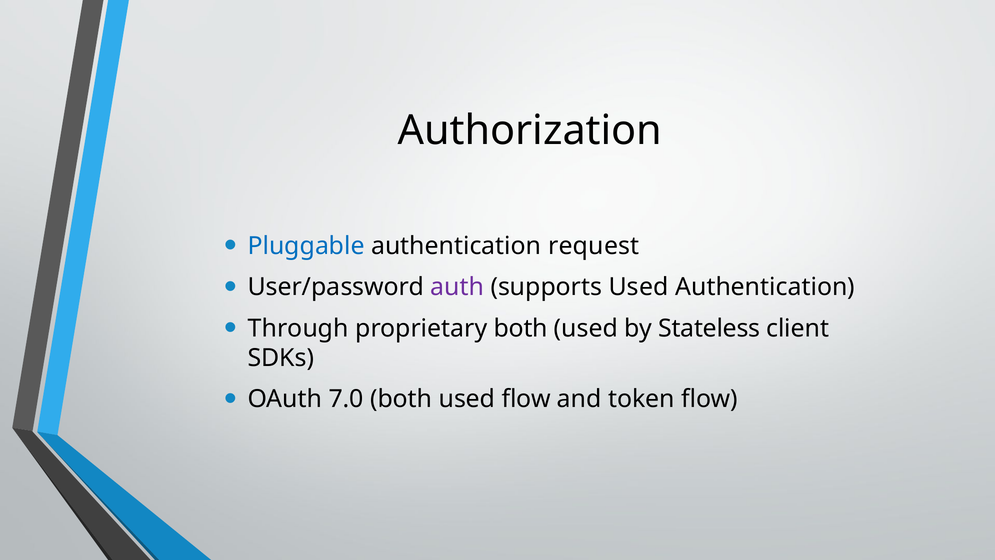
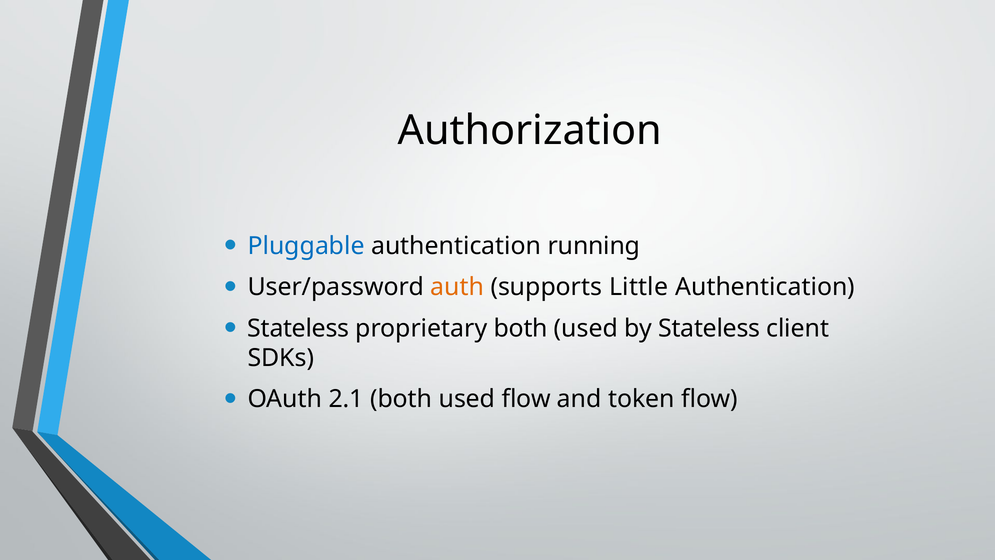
request: request -> running (594, 246)
auth colour: purple -> orange (457, 287)
supports Used: Used -> Little (639, 287)
Through: Through -> Stateless (298, 328)
7.0: 7.0 -> 2.1 (346, 399)
